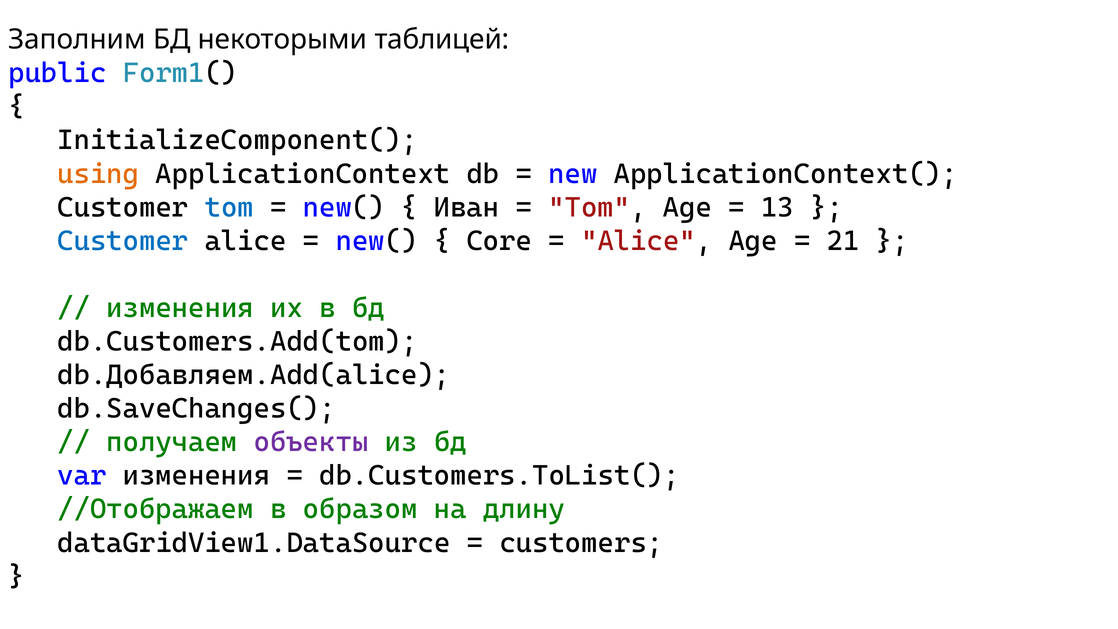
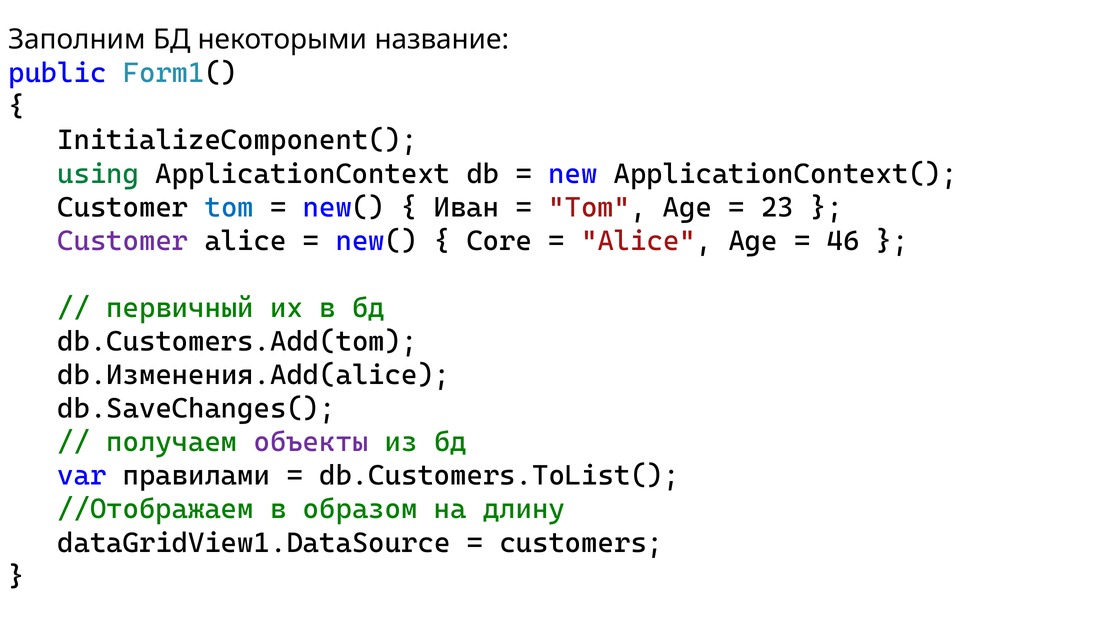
таблицей: таблицей -> название (442, 40)
using colour: orange -> green (98, 174)
13: 13 -> 23 (777, 207)
Customer colour: blue -> purple (123, 241)
21: 21 -> 46 (843, 241)
изменения: изменения -> первичный (180, 308)
db.Добавляем.Add(alice: db.Добавляем.Add(alice -> db.Изменения.Add(alice (254, 375)
var изменения: изменения -> правилами (196, 476)
